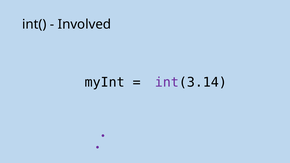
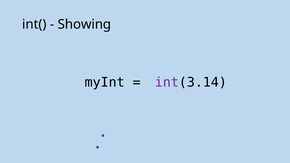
Involved: Involved -> Showing (84, 24)
